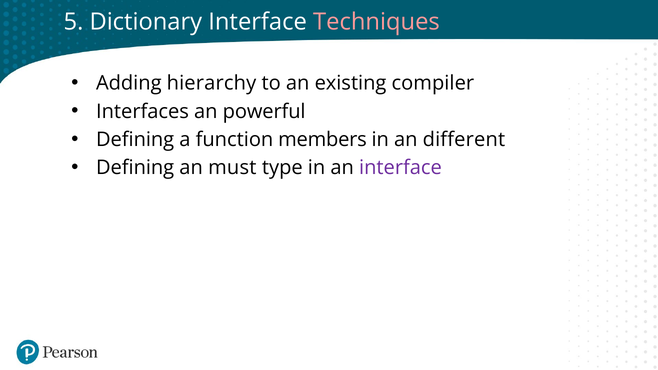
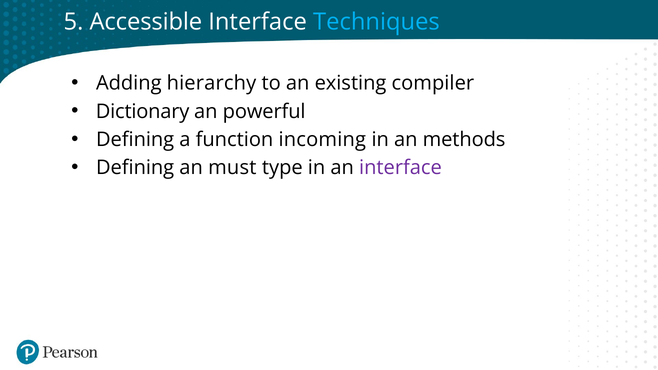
Dictionary: Dictionary -> Accessible (146, 22)
Techniques colour: pink -> light blue (376, 22)
Interfaces: Interfaces -> Dictionary (143, 111)
members: members -> incoming (322, 140)
different: different -> methods (464, 140)
